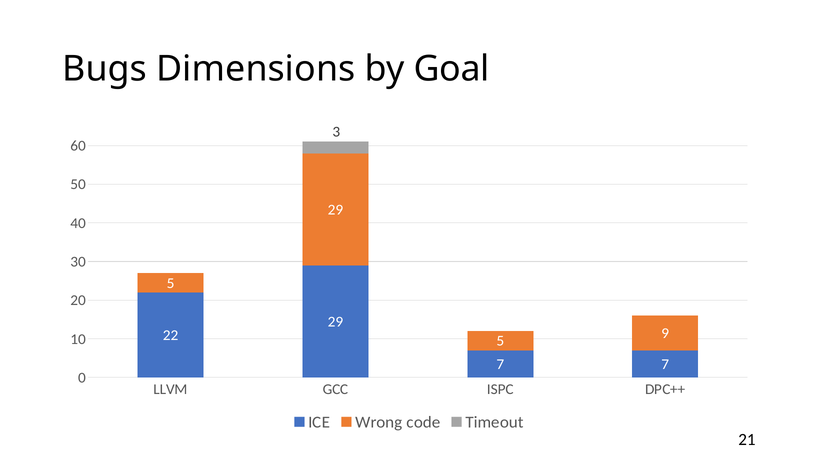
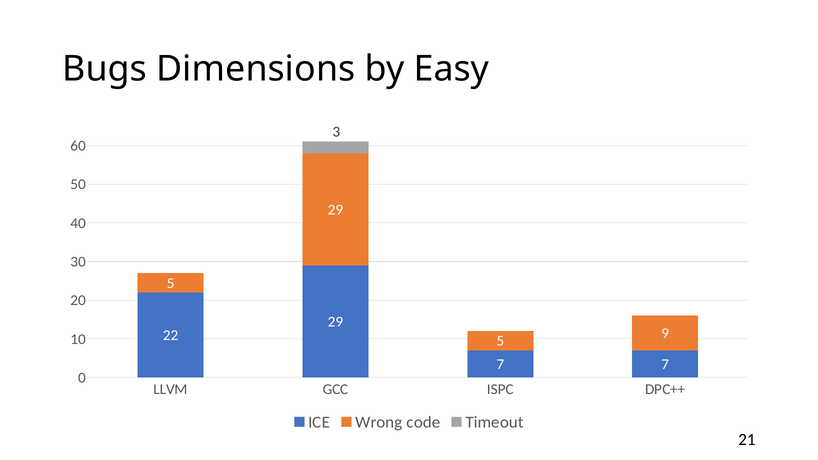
Goal: Goal -> Easy (451, 69)
